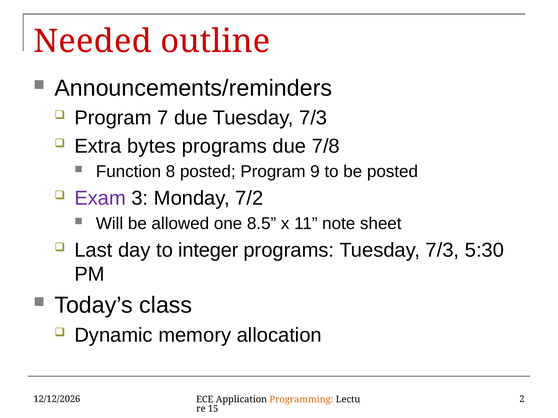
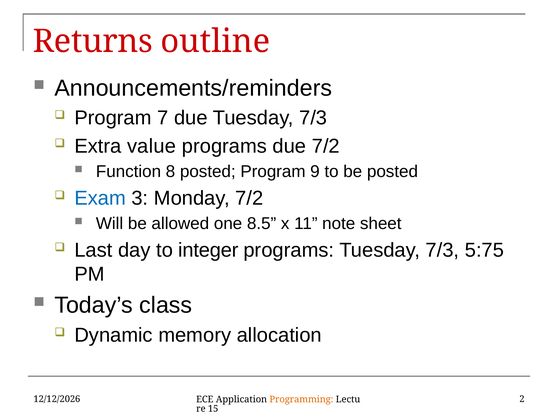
Needed: Needed -> Returns (93, 42)
bytes: bytes -> value (152, 146)
due 7/8: 7/8 -> 7/2 (326, 146)
Exam colour: purple -> blue (100, 198)
5:30: 5:30 -> 5:75 (484, 250)
